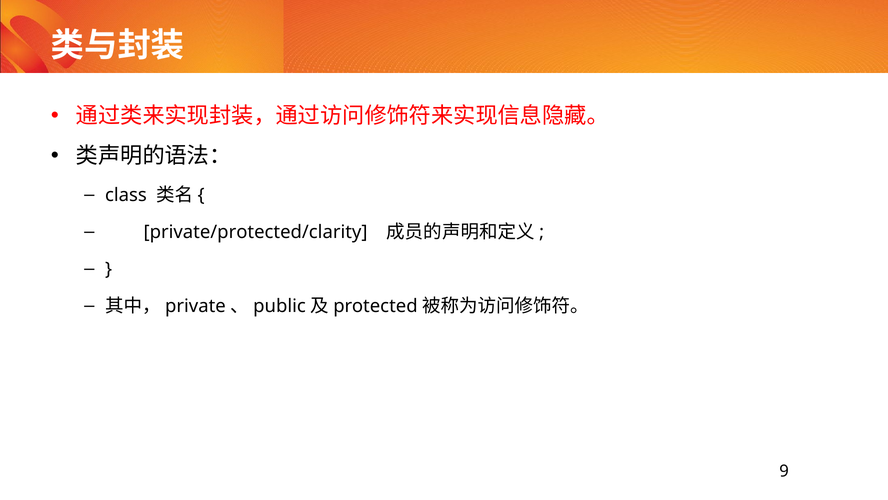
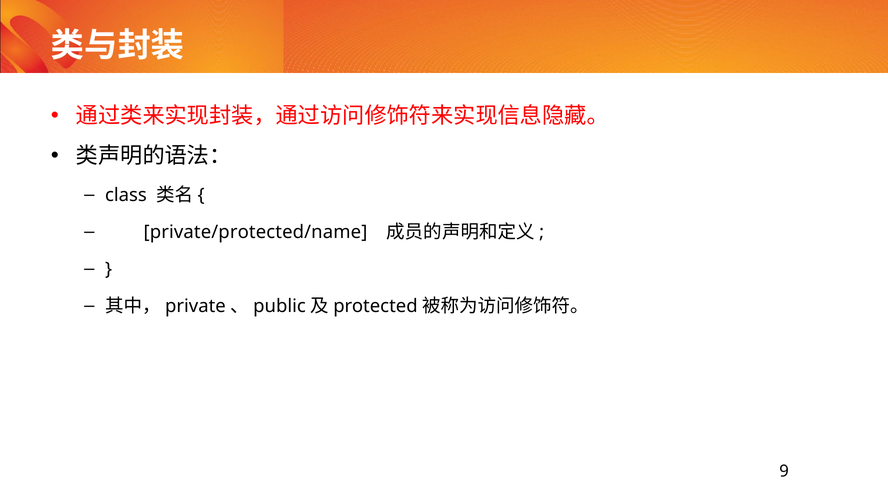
private/protected/clarity: private/protected/clarity -> private/protected/name (255, 232)
